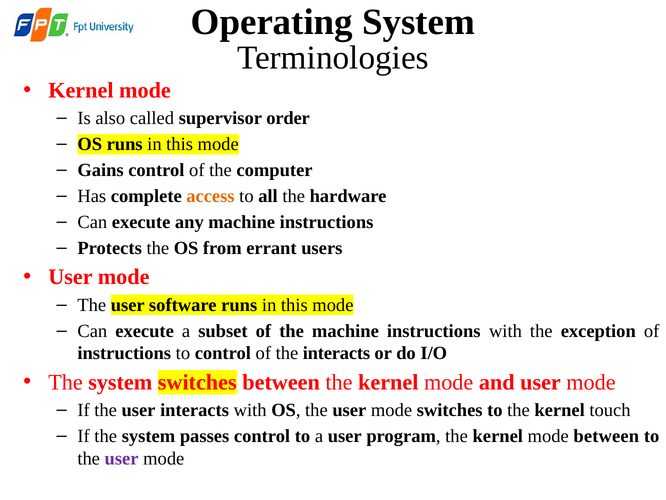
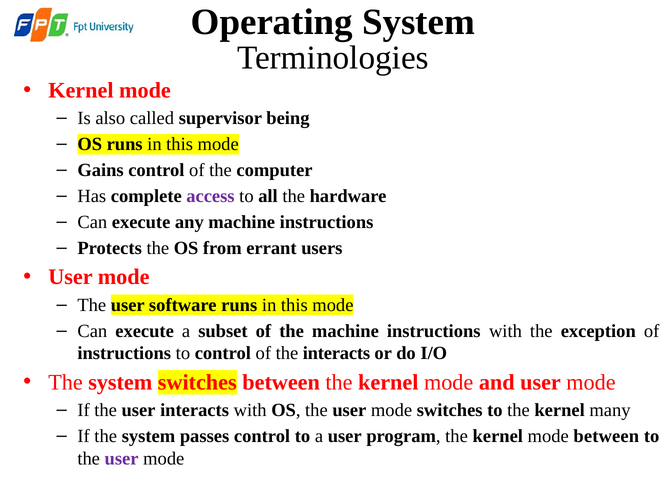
order: order -> being (288, 118)
access colour: orange -> purple (210, 196)
touch: touch -> many (610, 410)
